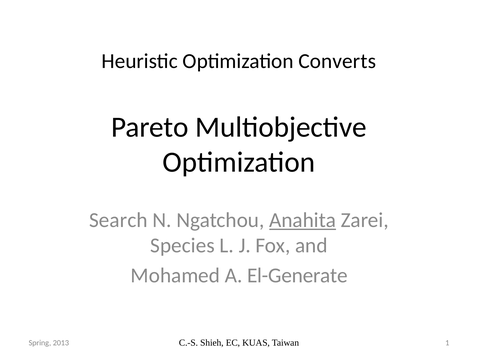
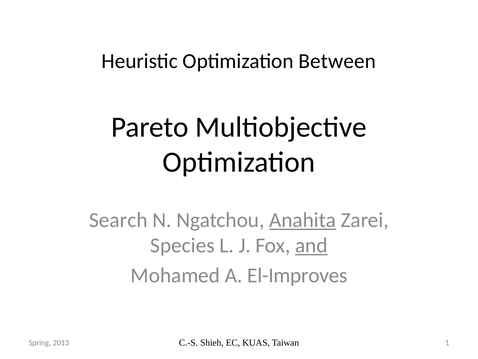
Converts: Converts -> Between (337, 61)
and underline: none -> present (311, 245)
El-Generate: El-Generate -> El-Improves (297, 275)
